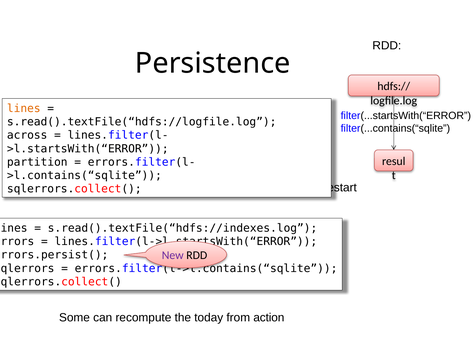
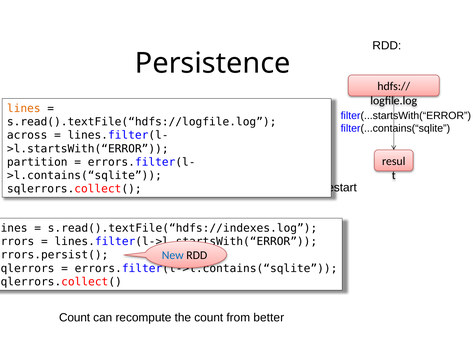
New colour: purple -> blue (173, 255)
Some: Some -> Count (75, 317)
the today: today -> count (209, 317)
action: action -> better (269, 317)
